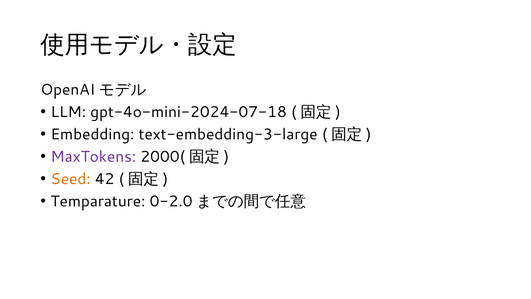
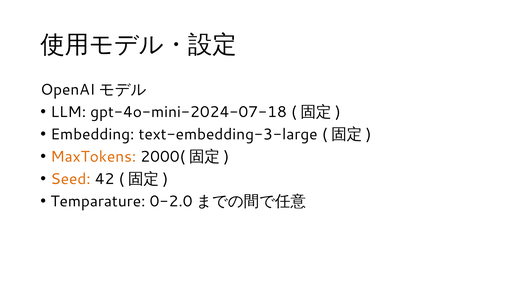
MaxTokens colour: purple -> orange (93, 157)
